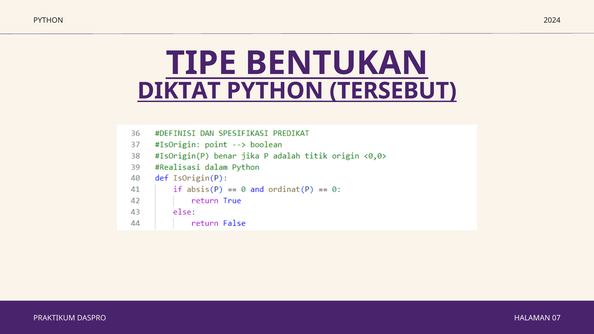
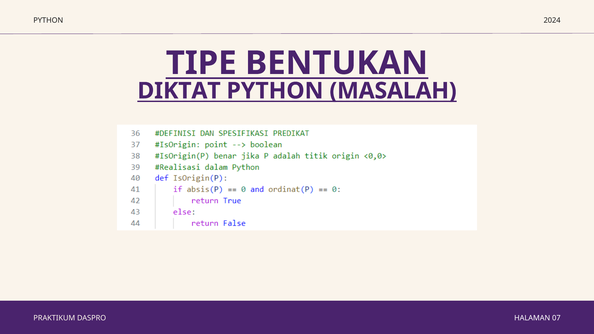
TERSEBUT: TERSEBUT -> MASALAH (393, 91)
